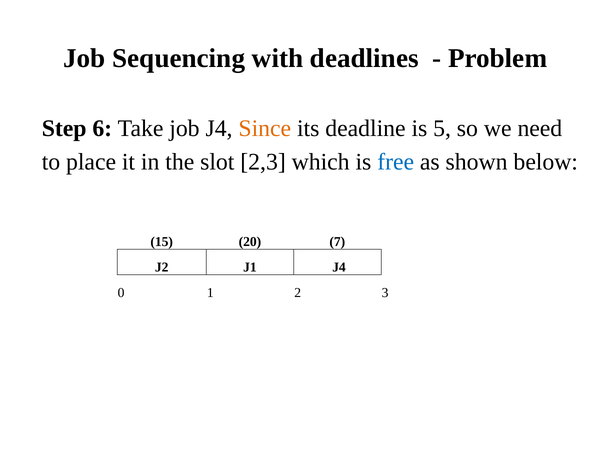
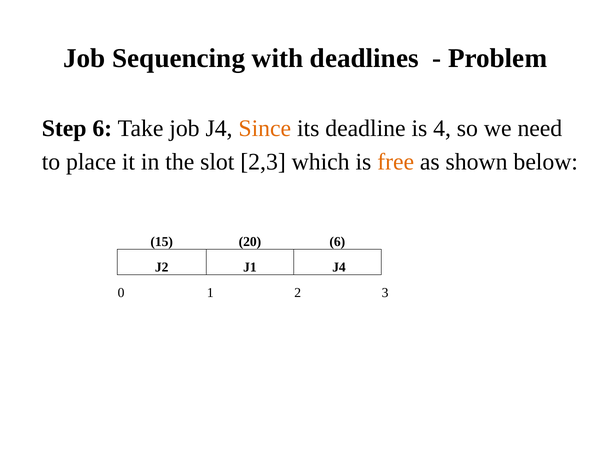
5: 5 -> 4 (442, 129)
free colour: blue -> orange (396, 162)
20 7: 7 -> 6 (337, 242)
